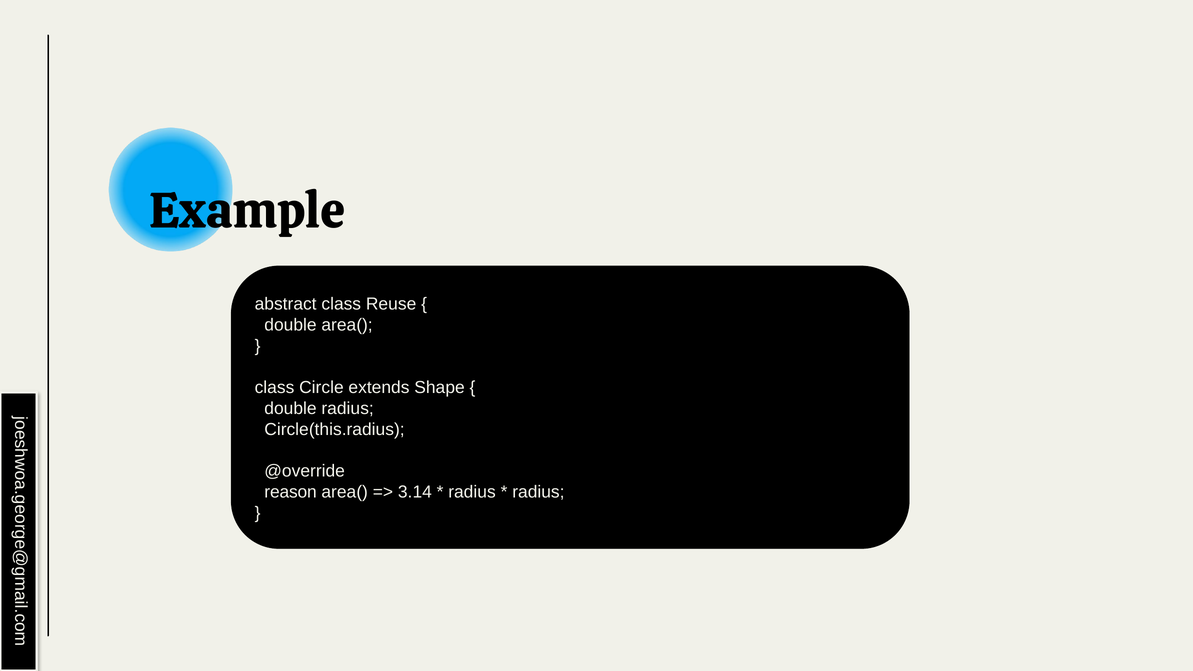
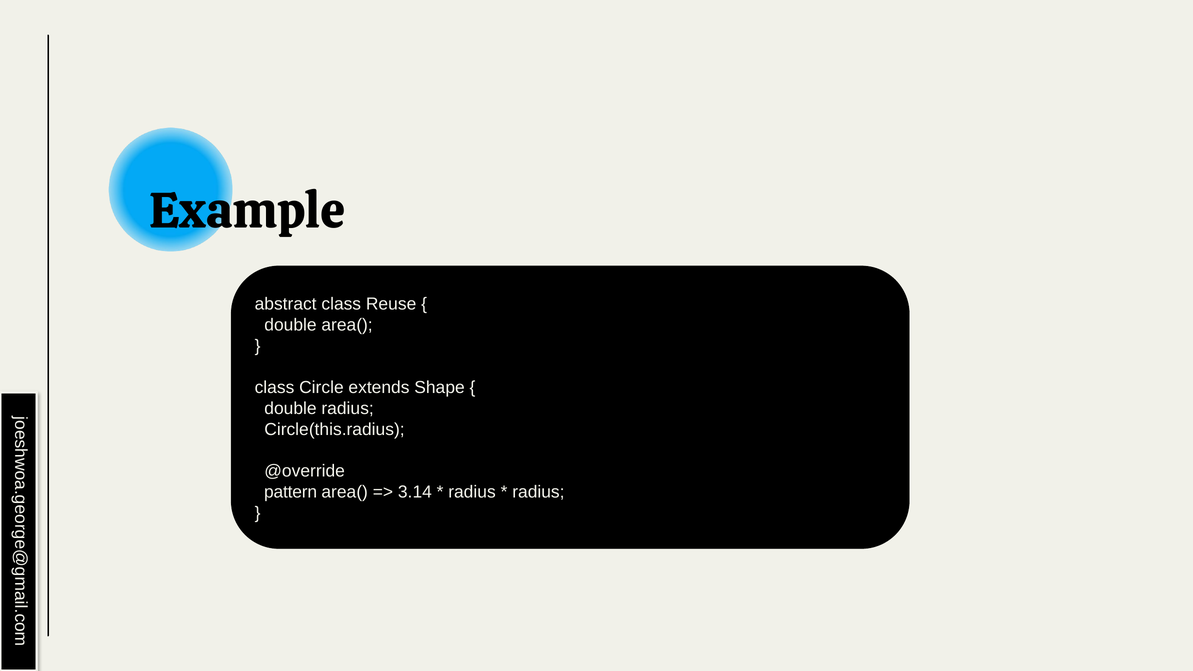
reason: reason -> pattern (291, 492)
